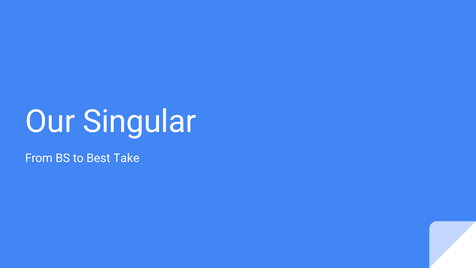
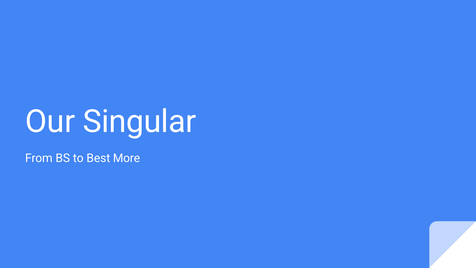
Take: Take -> More (127, 158)
